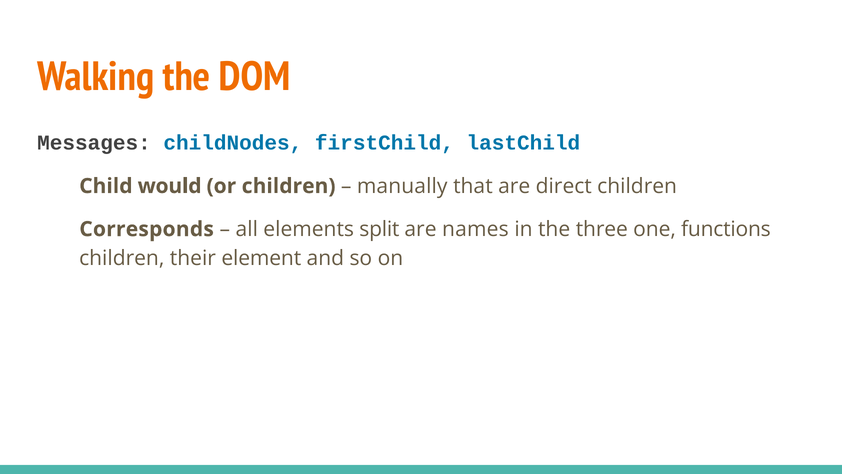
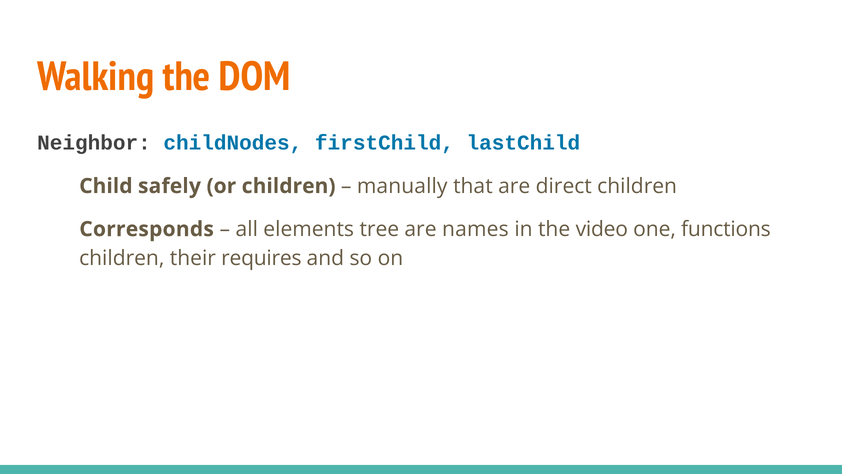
Messages: Messages -> Neighbor (94, 143)
would: would -> safely (169, 186)
split: split -> tree (379, 229)
three: three -> video (602, 229)
element: element -> requires (261, 258)
